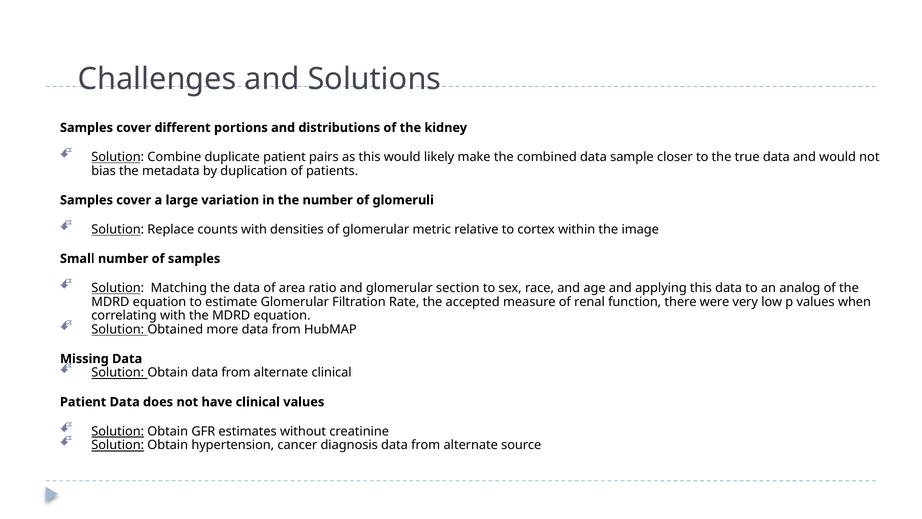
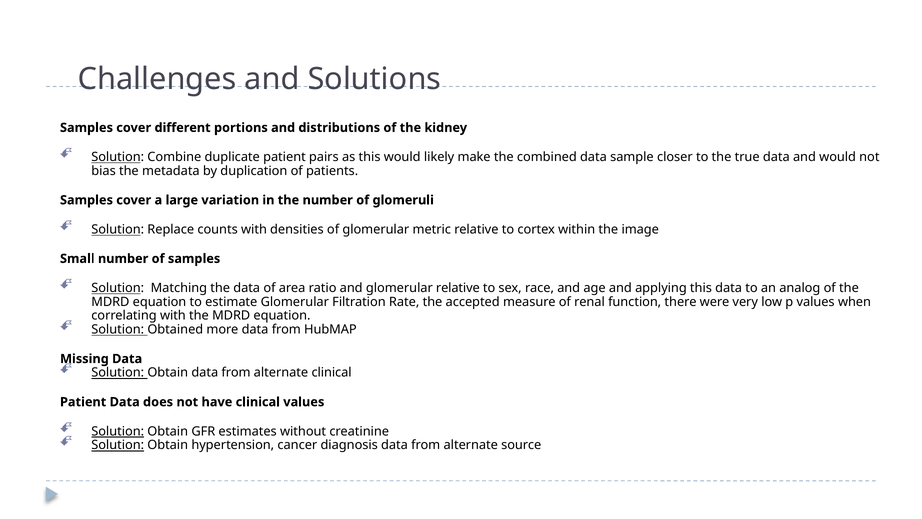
glomerular section: section -> relative (458, 288)
